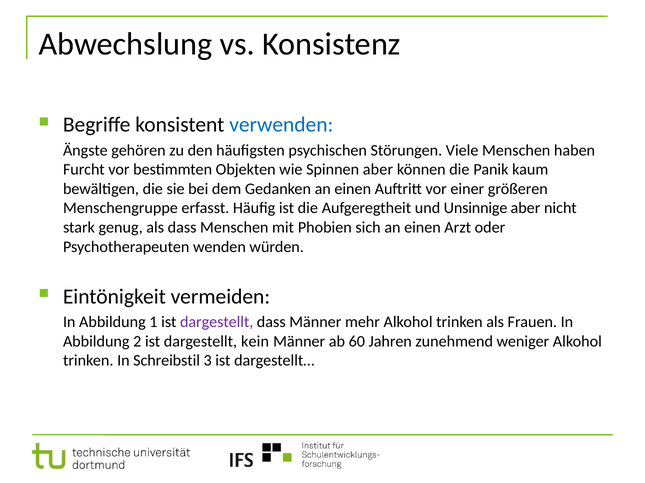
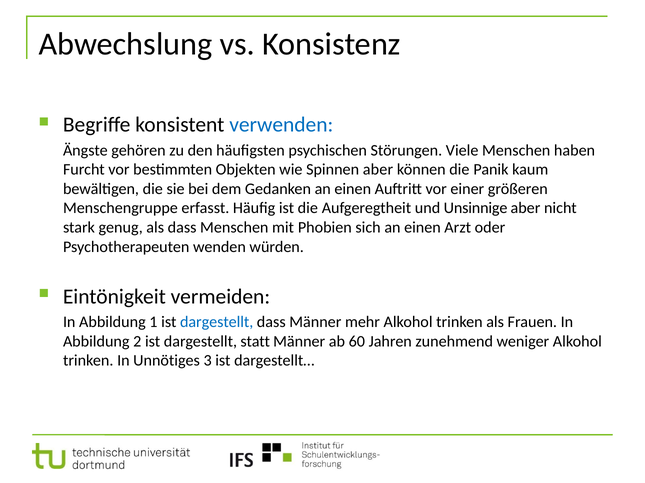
dargestellt colour: purple -> blue (217, 322)
kein: kein -> statt (255, 342)
Schreibstil: Schreibstil -> Unnötiges (167, 361)
